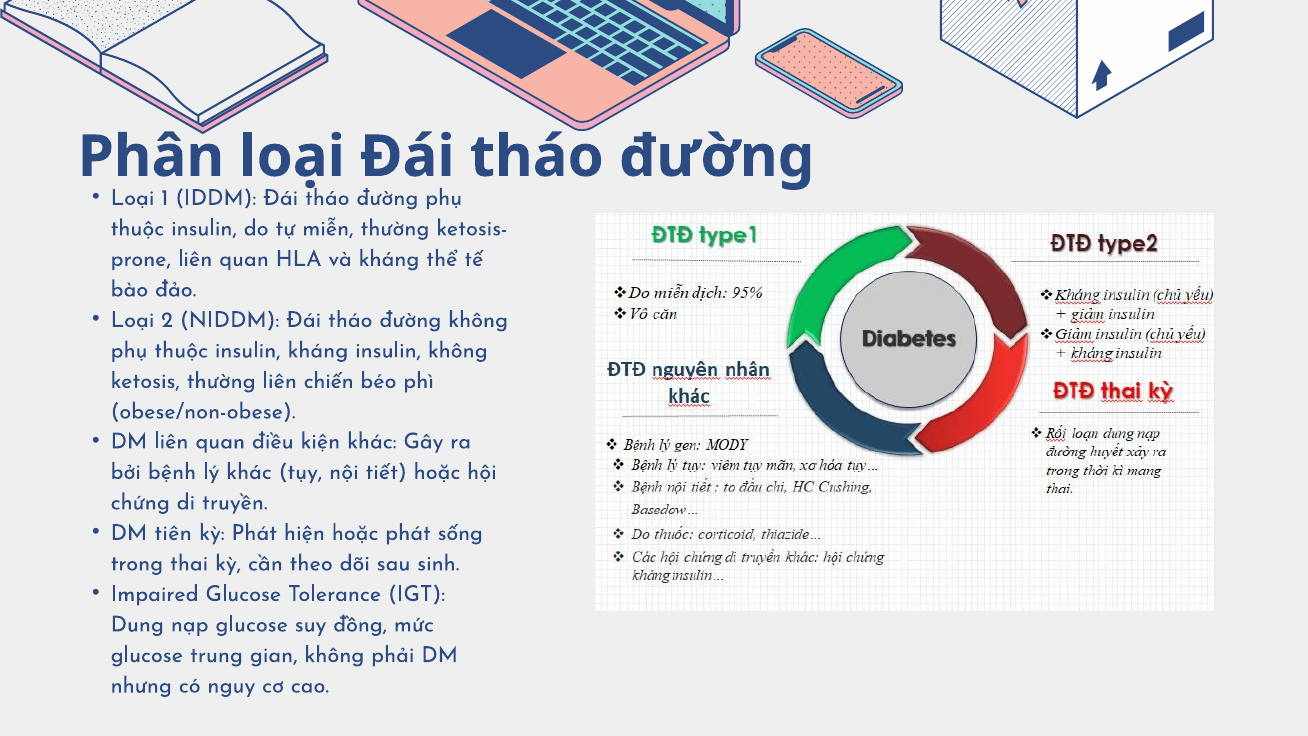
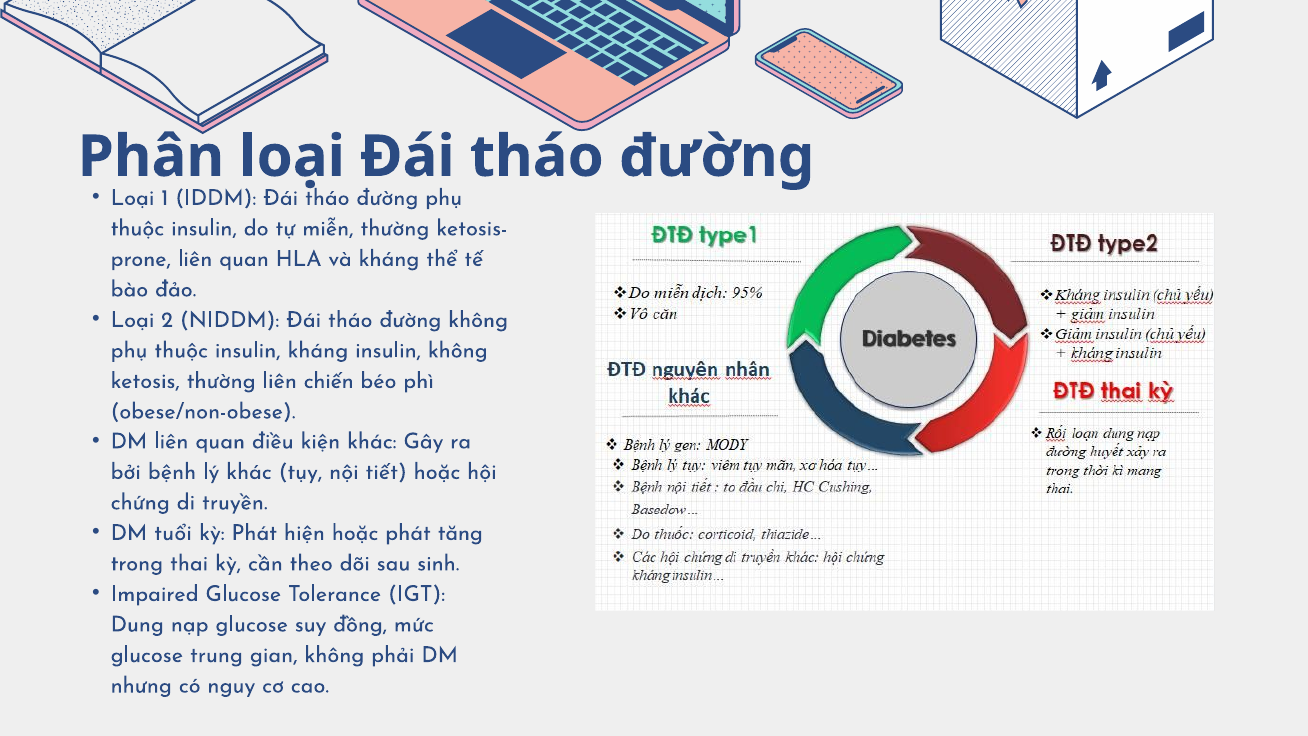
tiên: tiên -> tuổi (173, 533)
sống: sống -> tăng (460, 533)
